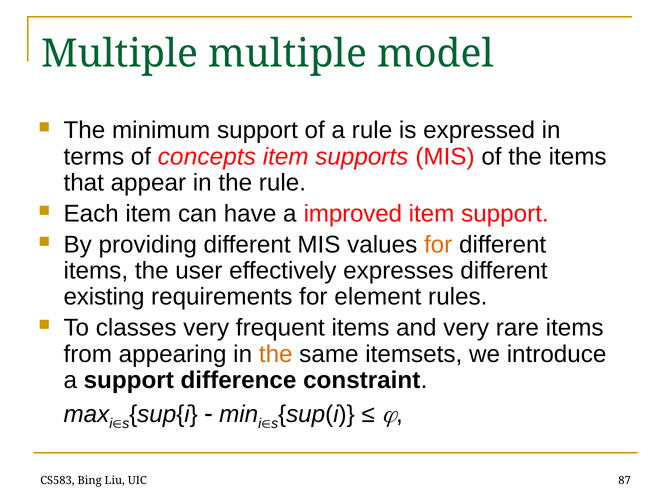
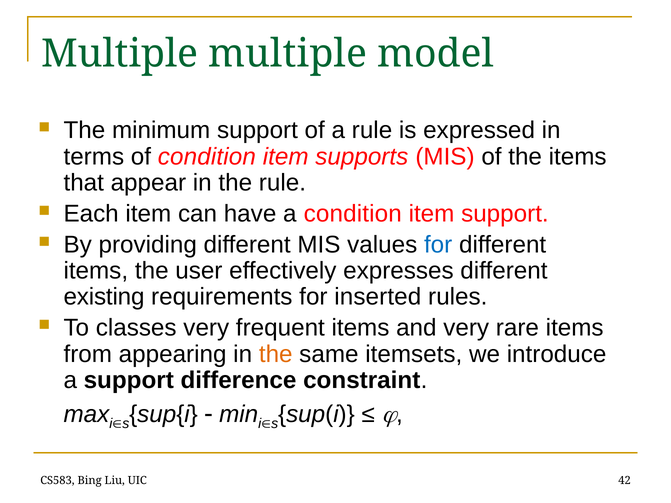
of concepts: concepts -> condition (207, 157)
a improved: improved -> condition (353, 214)
for colour: orange -> blue (438, 245)
element: element -> inserted (378, 297)
87: 87 -> 42 (625, 481)
